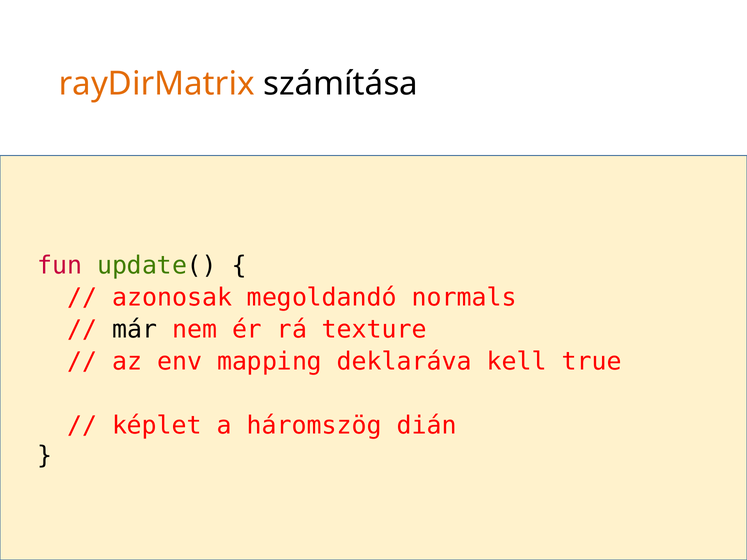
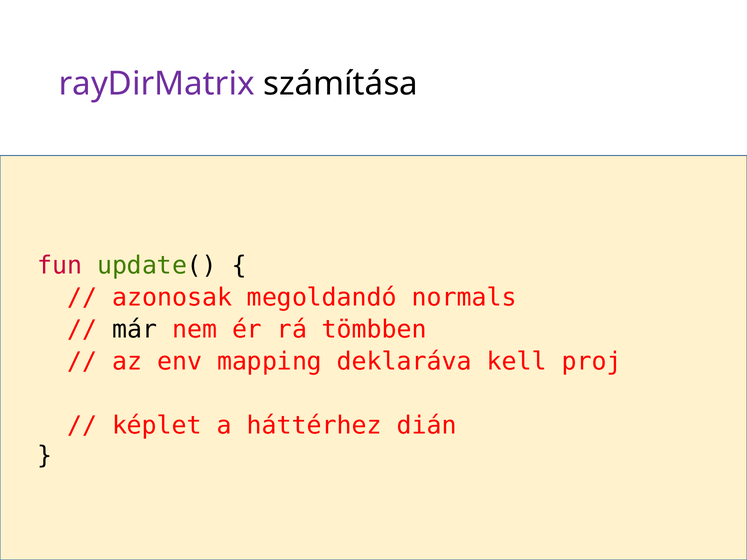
rayDirMatrix colour: orange -> purple (157, 84)
texture: texture -> tömbben (374, 330)
true: true -> proj (592, 362)
háromszög: háromszög -> háttérhez (314, 426)
